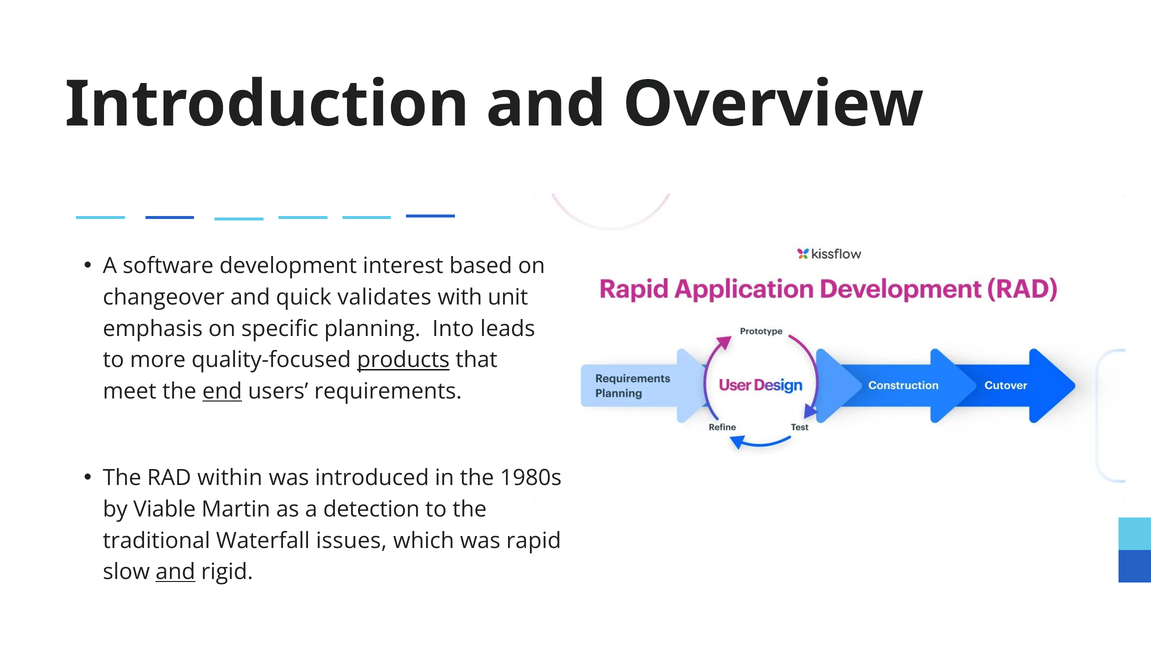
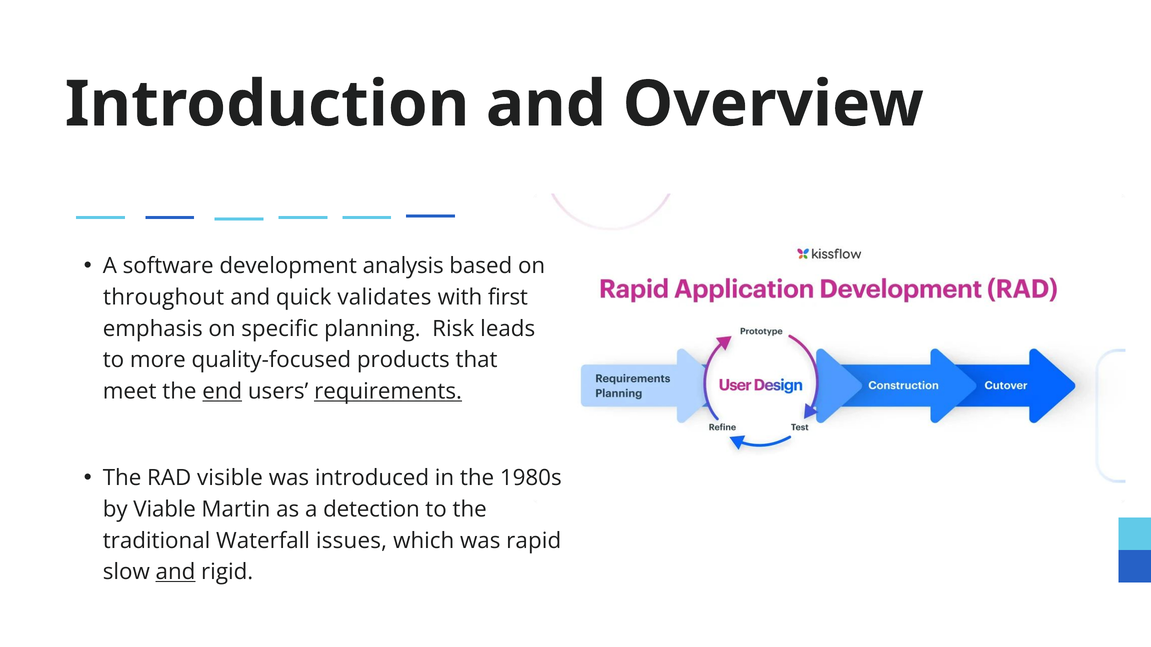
interest: interest -> analysis (403, 266)
changeover: changeover -> throughout (164, 298)
unit: unit -> first (508, 298)
Into: Into -> Risk (453, 329)
products underline: present -> none (403, 360)
requirements underline: none -> present (388, 392)
within: within -> visible (230, 478)
